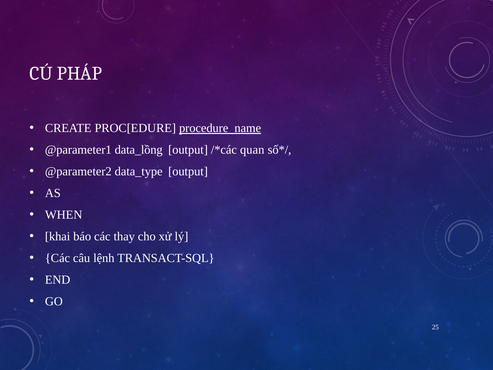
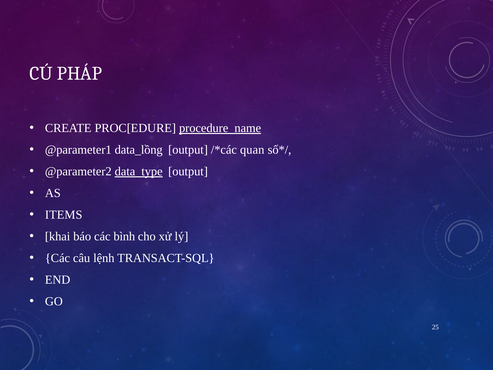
data_type underline: none -> present (139, 171)
WHEN: WHEN -> ITEMS (64, 215)
thay: thay -> bình (124, 236)
